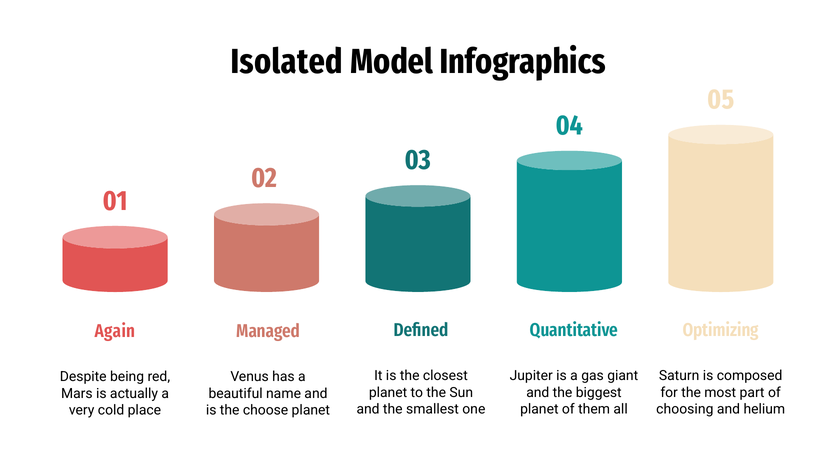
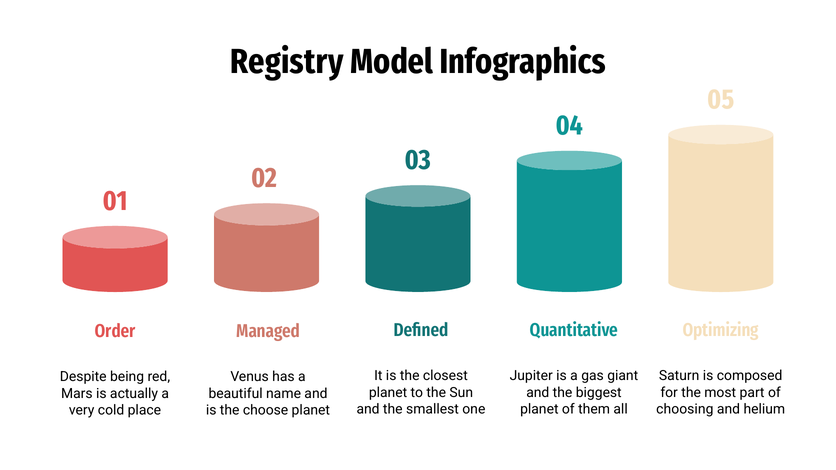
Isolated: Isolated -> Registry (287, 62)
Again: Again -> Order (115, 331)
